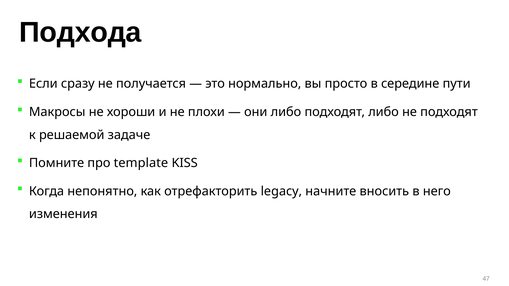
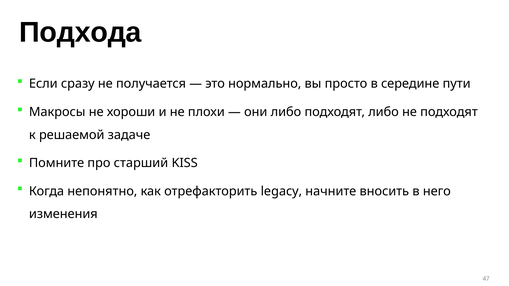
template: template -> старший (141, 163)
